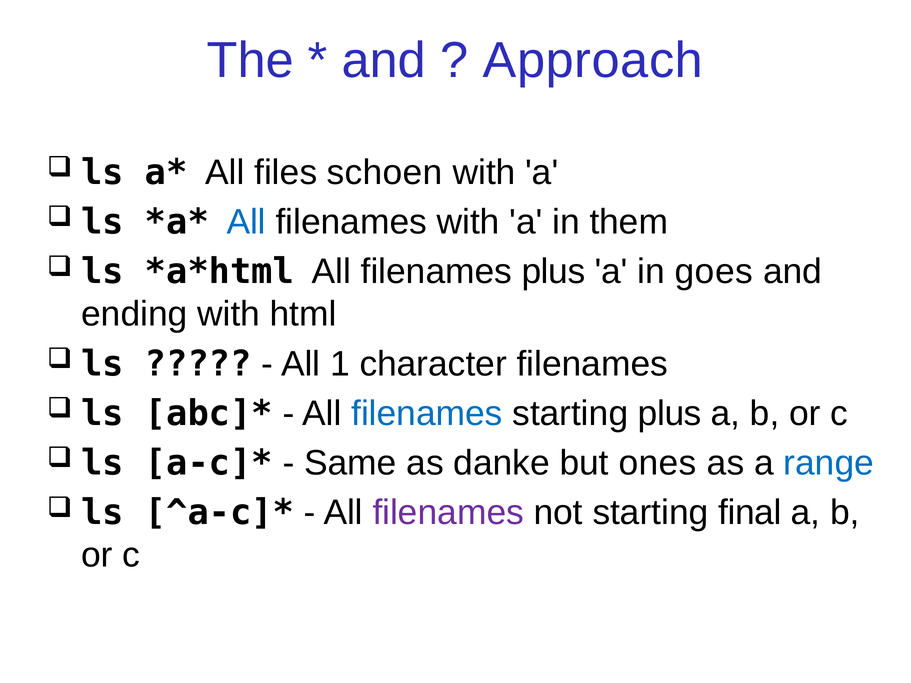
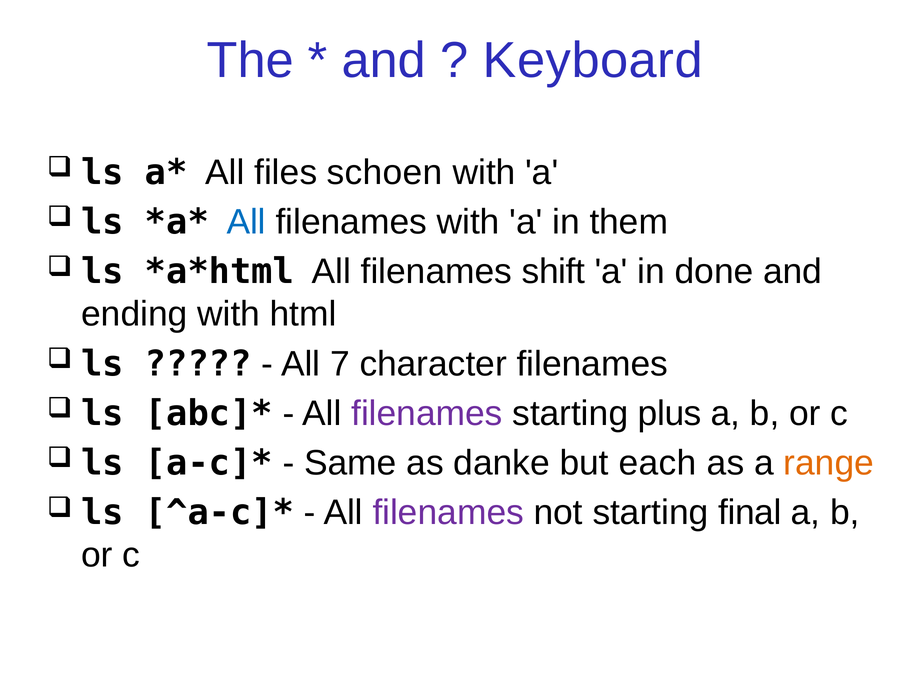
Approach: Approach -> Keyboard (593, 60)
filenames plus: plus -> shift (553, 272)
goes: goes -> done (714, 272)
1: 1 -> 7 (340, 364)
filenames colour: blue -> purple (427, 414)
ones: ones -> each (658, 463)
range colour: blue -> orange (829, 463)
